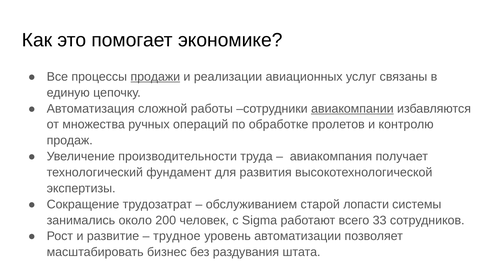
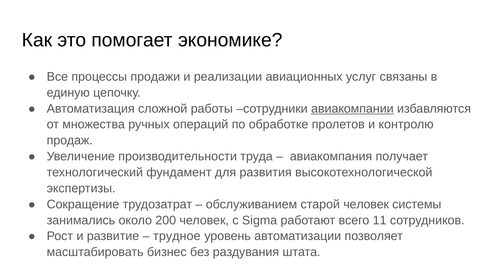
продажи underline: present -> none (155, 77)
старой лопасти: лопасти -> человек (366, 204)
33: 33 -> 11 (380, 220)
